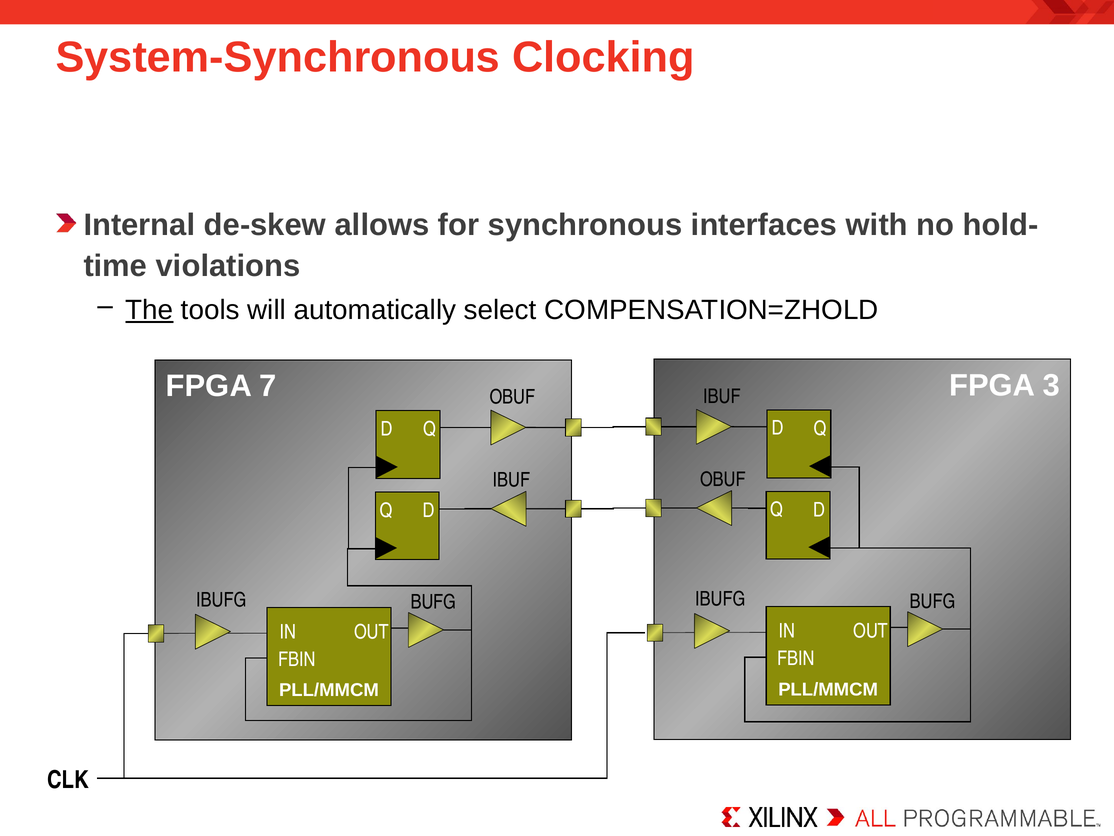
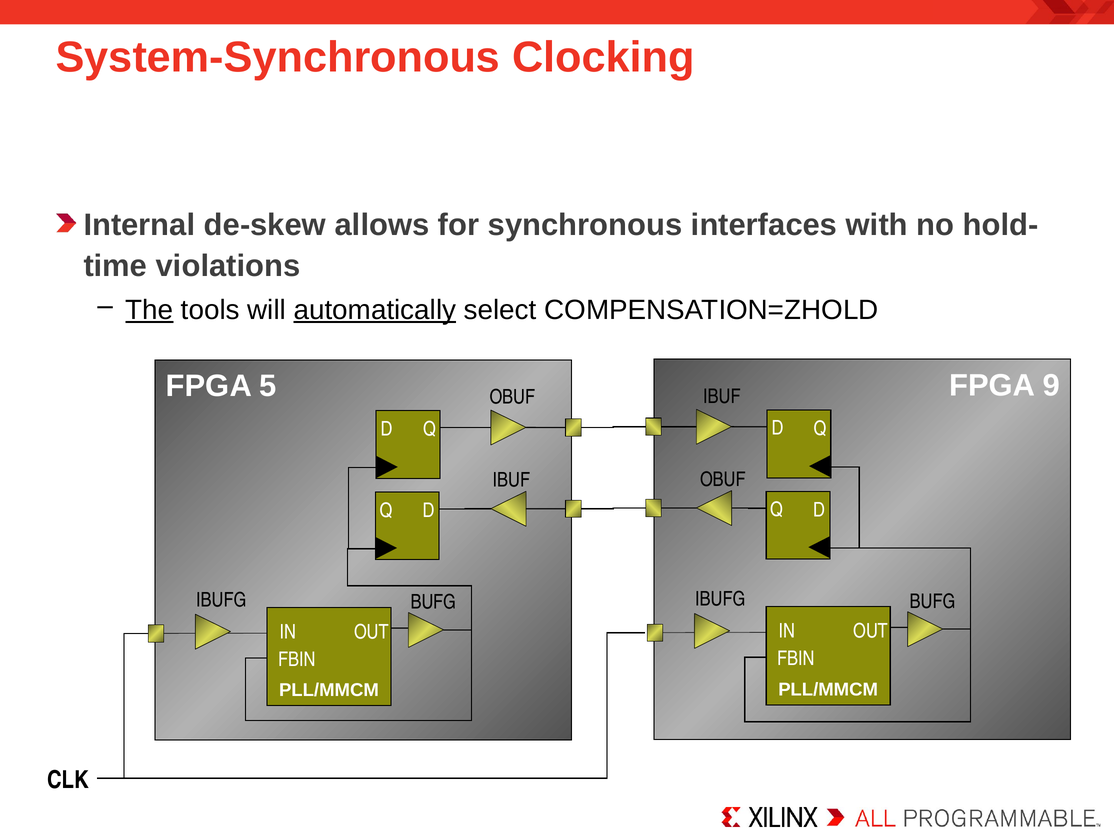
automatically underline: none -> present (375, 310)
3: 3 -> 9 (1051, 385)
7: 7 -> 5 (268, 386)
